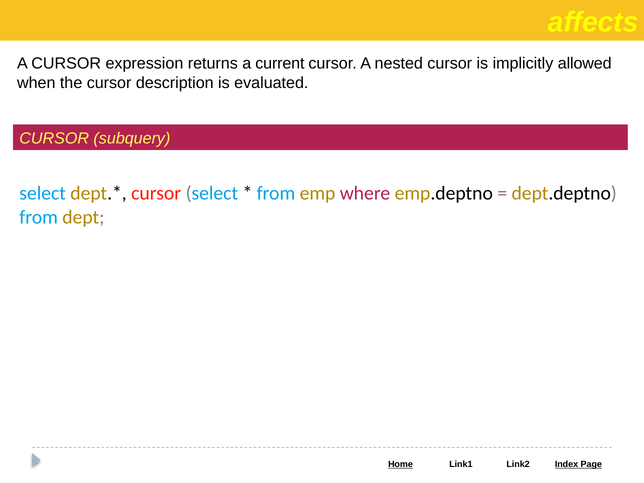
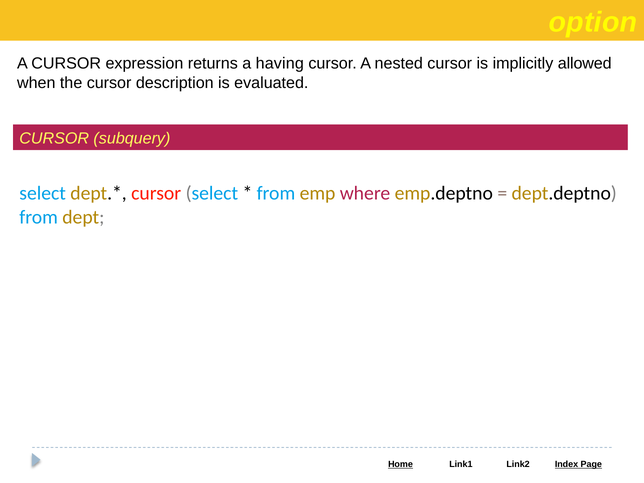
affects: affects -> option (593, 22)
current: current -> having (280, 63)
